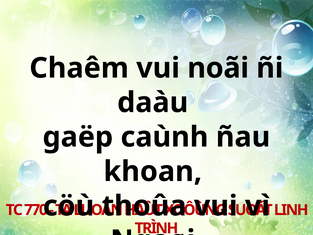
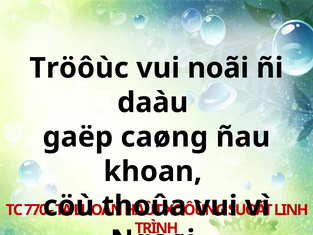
Chaêm: Chaêm -> Tröôùc (79, 68)
caùnh: caùnh -> caøng (164, 137)
